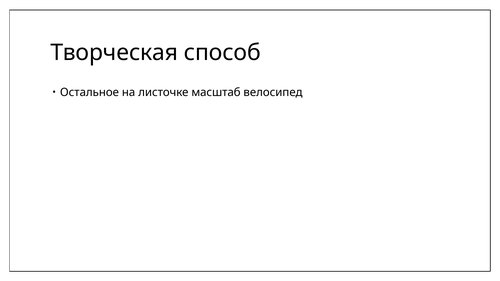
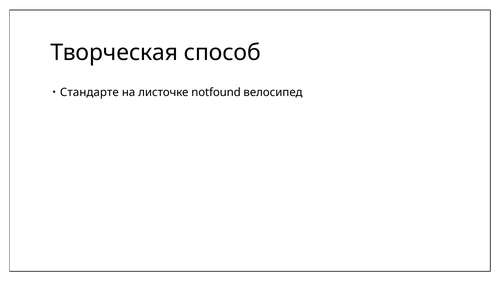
Остальное: Остальное -> Стандарте (89, 92)
масштаб: масштаб -> notfound (216, 92)
